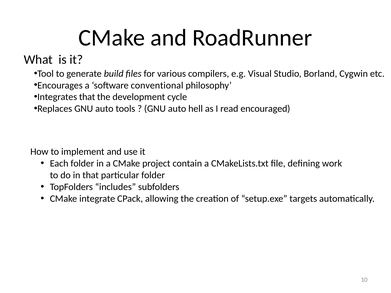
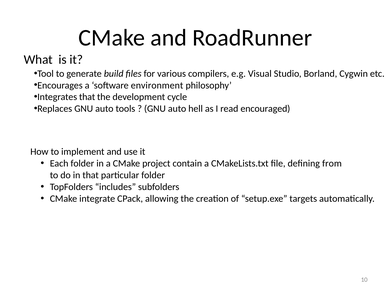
conventional: conventional -> environment (157, 85)
work: work -> from (332, 164)
